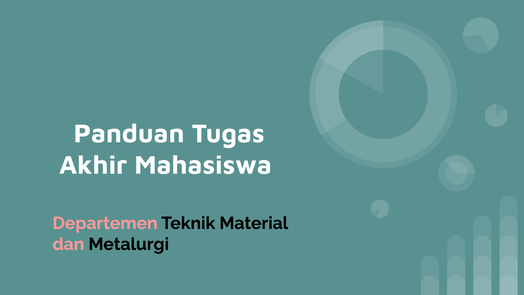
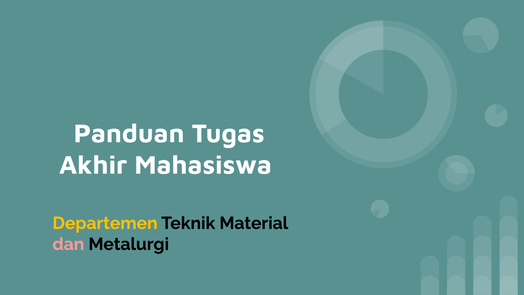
Departemen colour: pink -> yellow (105, 223)
